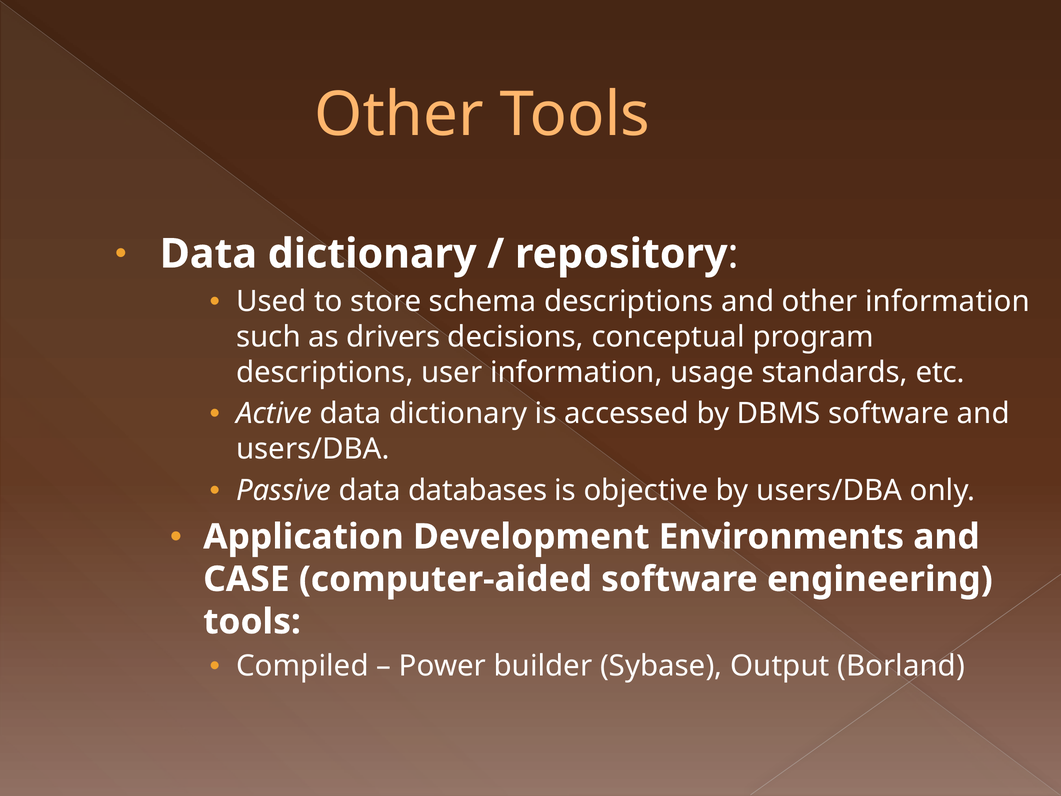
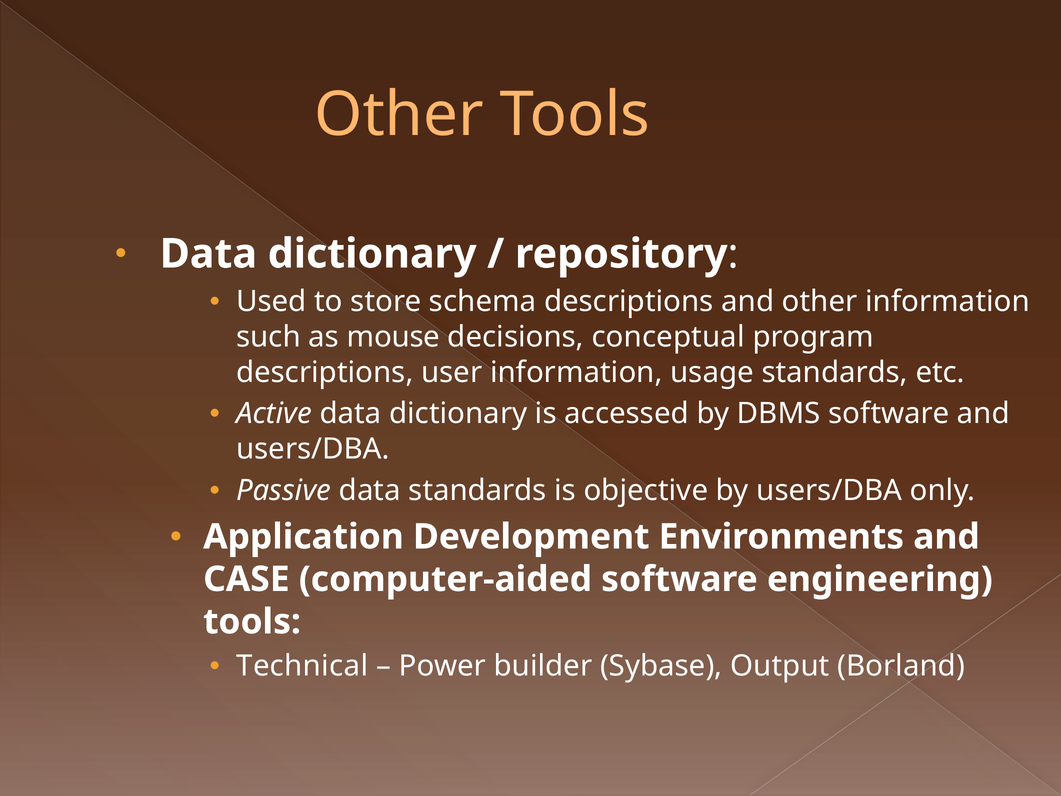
drivers: drivers -> mouse (393, 337)
data databases: databases -> standards (478, 490)
Compiled: Compiled -> Technical (302, 666)
